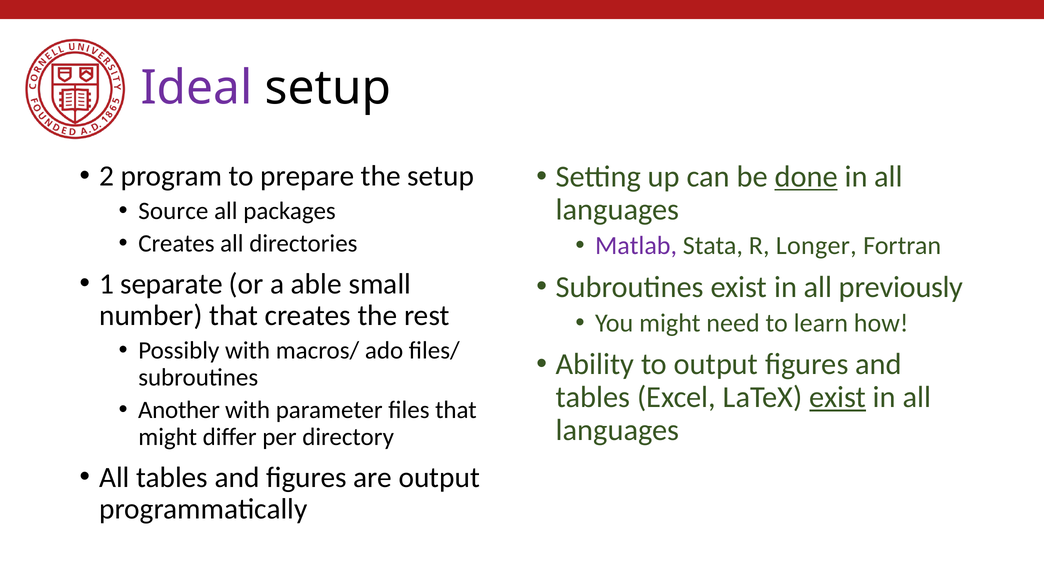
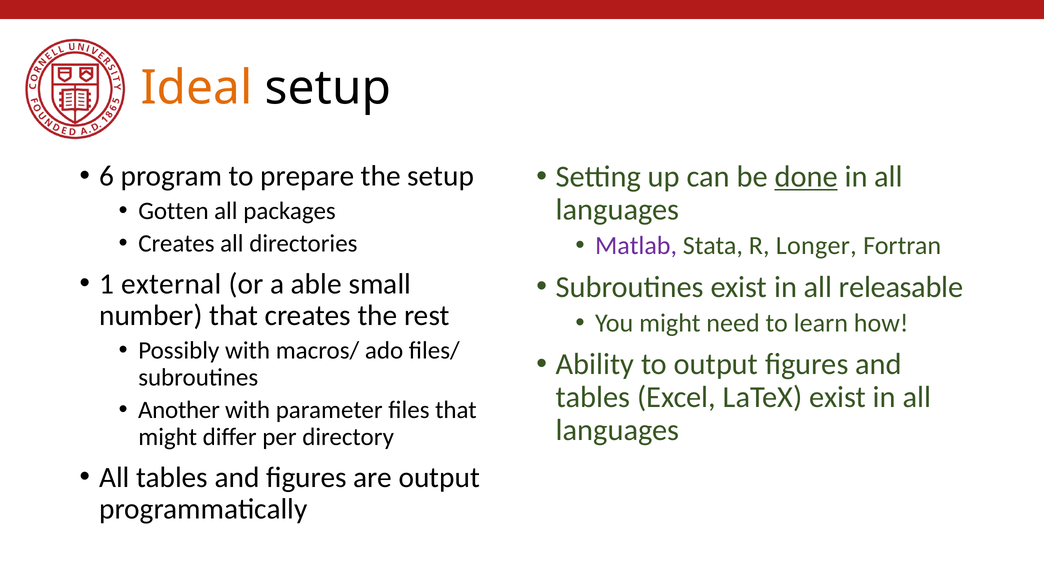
Ideal colour: purple -> orange (197, 88)
2: 2 -> 6 (107, 176)
Source: Source -> Gotten (174, 211)
separate: separate -> external (171, 283)
previously: previously -> releasable (901, 287)
exist underline: present -> none (838, 397)
